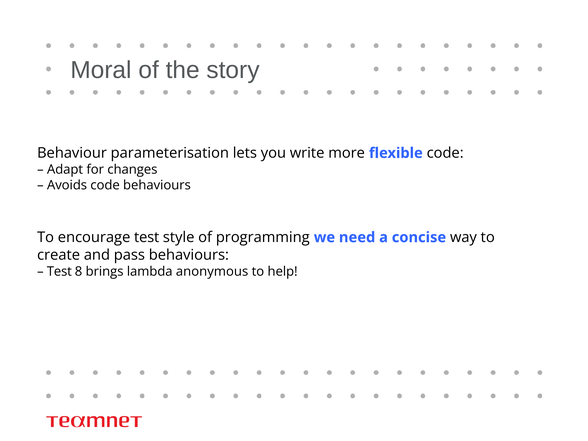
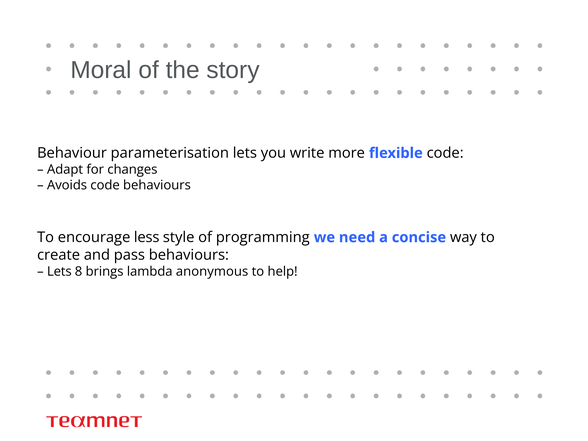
encourage test: test -> less (147, 237)
Test: Test -> Lets (59, 272)
